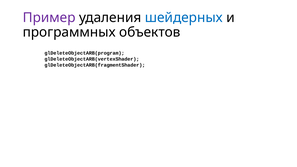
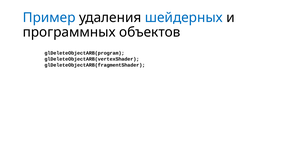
Пример colour: purple -> blue (49, 18)
